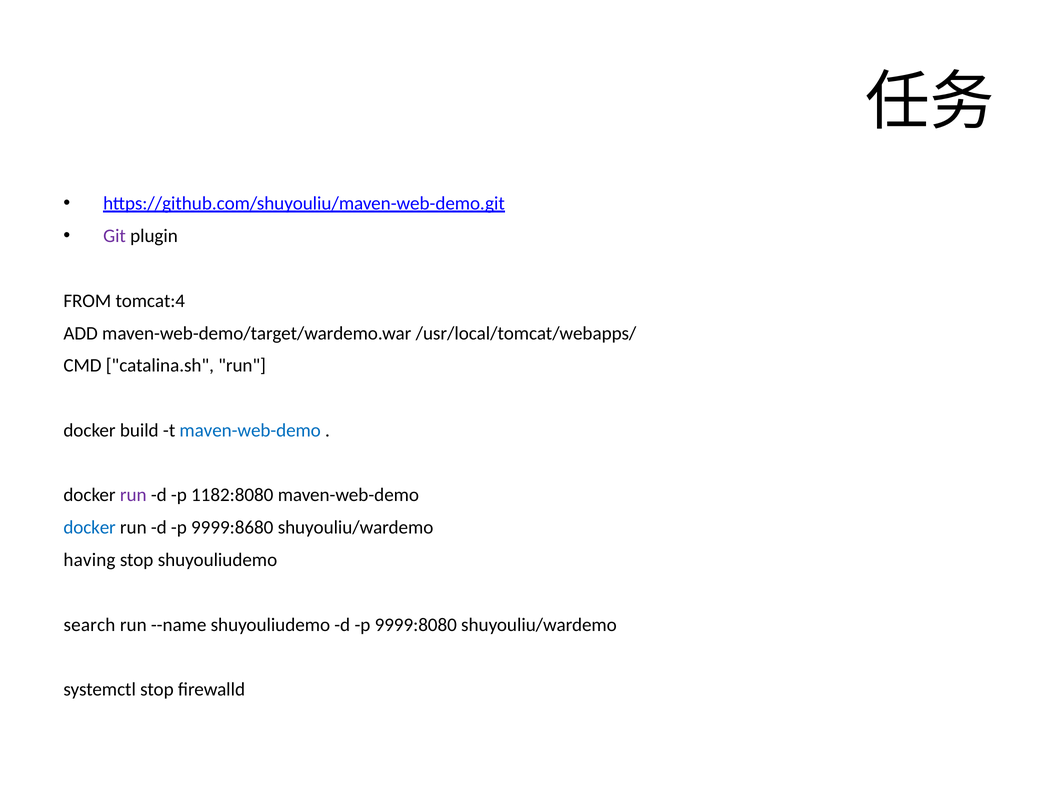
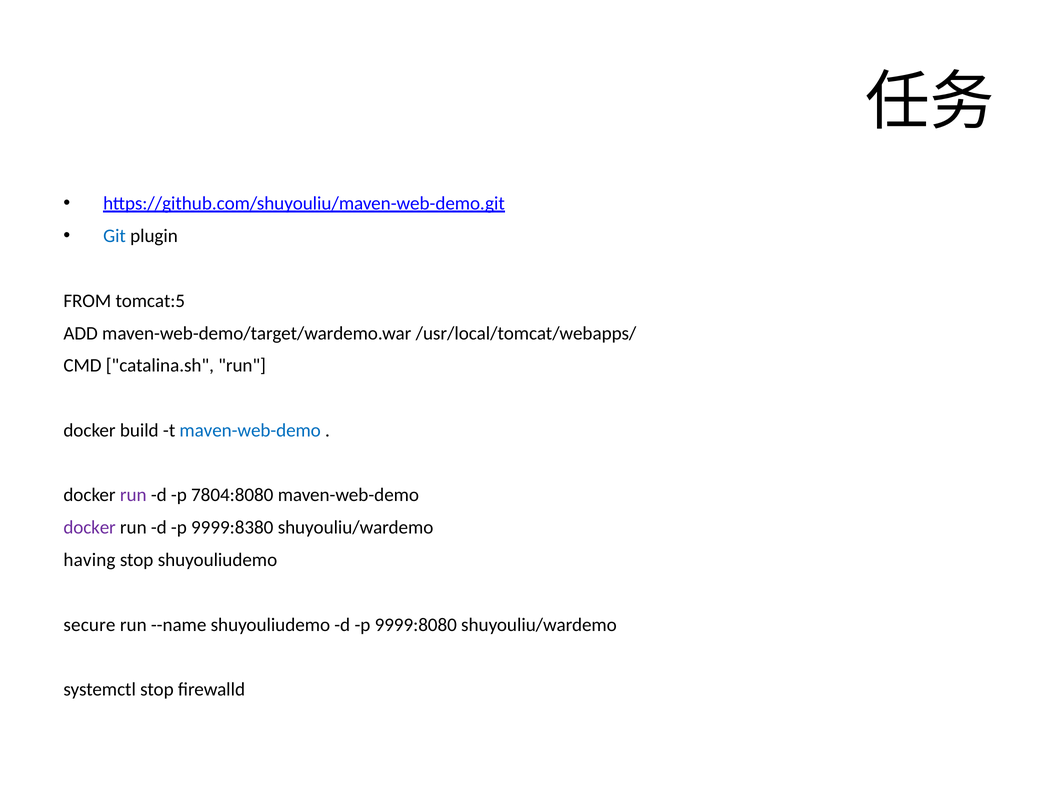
Git colour: purple -> blue (115, 236)
tomcat:4: tomcat:4 -> tomcat:5 (150, 301)
1182:8080: 1182:8080 -> 7804:8080 (232, 495)
docker colour: blue -> purple (90, 527)
9999:8680: 9999:8680 -> 9999:8380 (232, 527)
search: search -> secure (89, 624)
